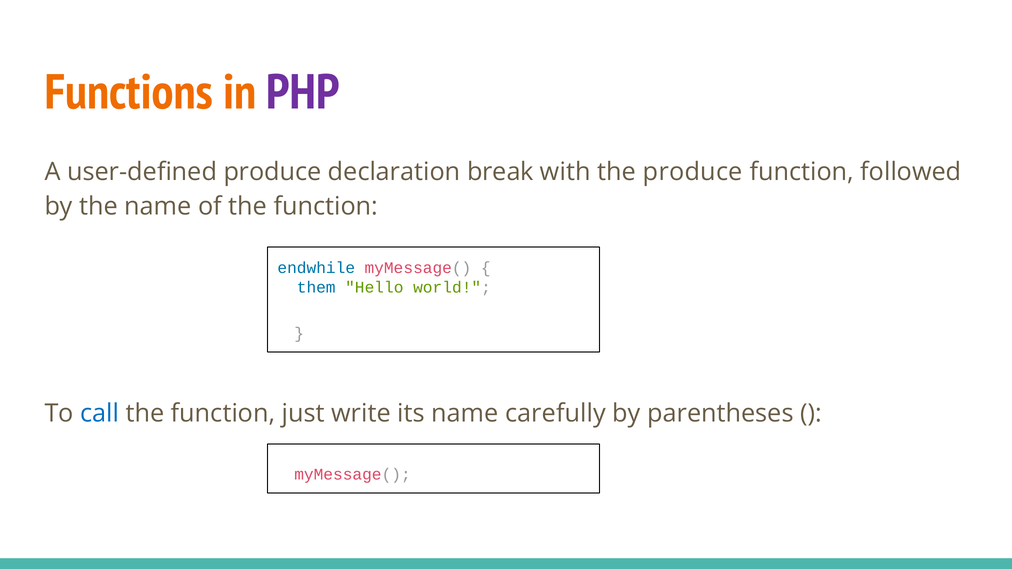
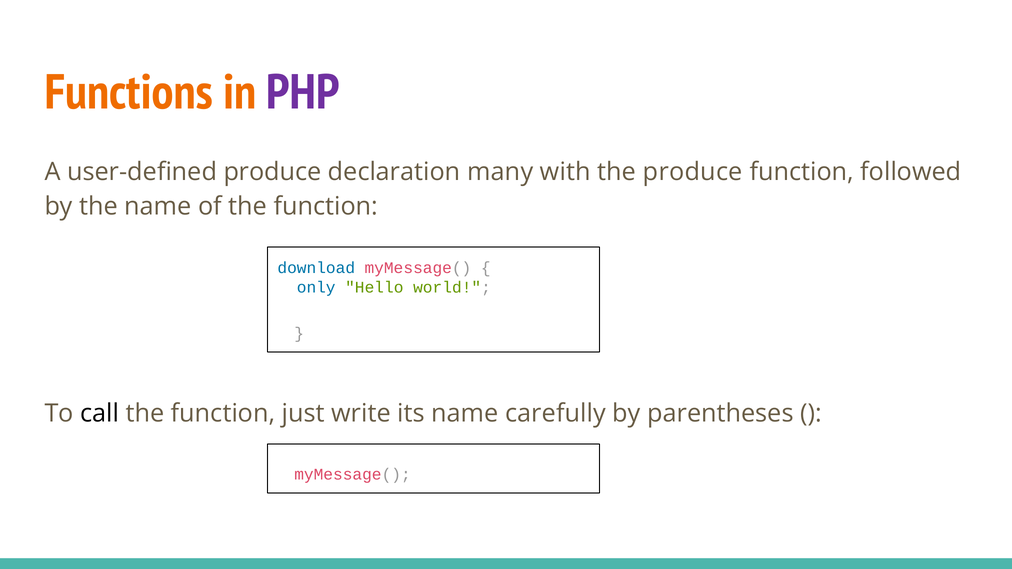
break: break -> many (500, 172)
endwhile: endwhile -> download (316, 268)
them: them -> only (316, 288)
call colour: blue -> black (100, 414)
